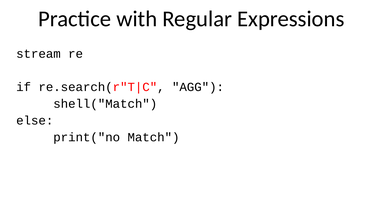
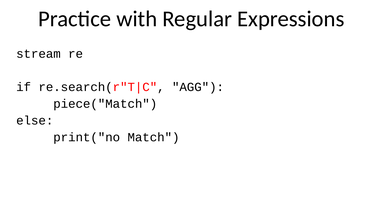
shell("Match: shell("Match -> piece("Match (105, 104)
